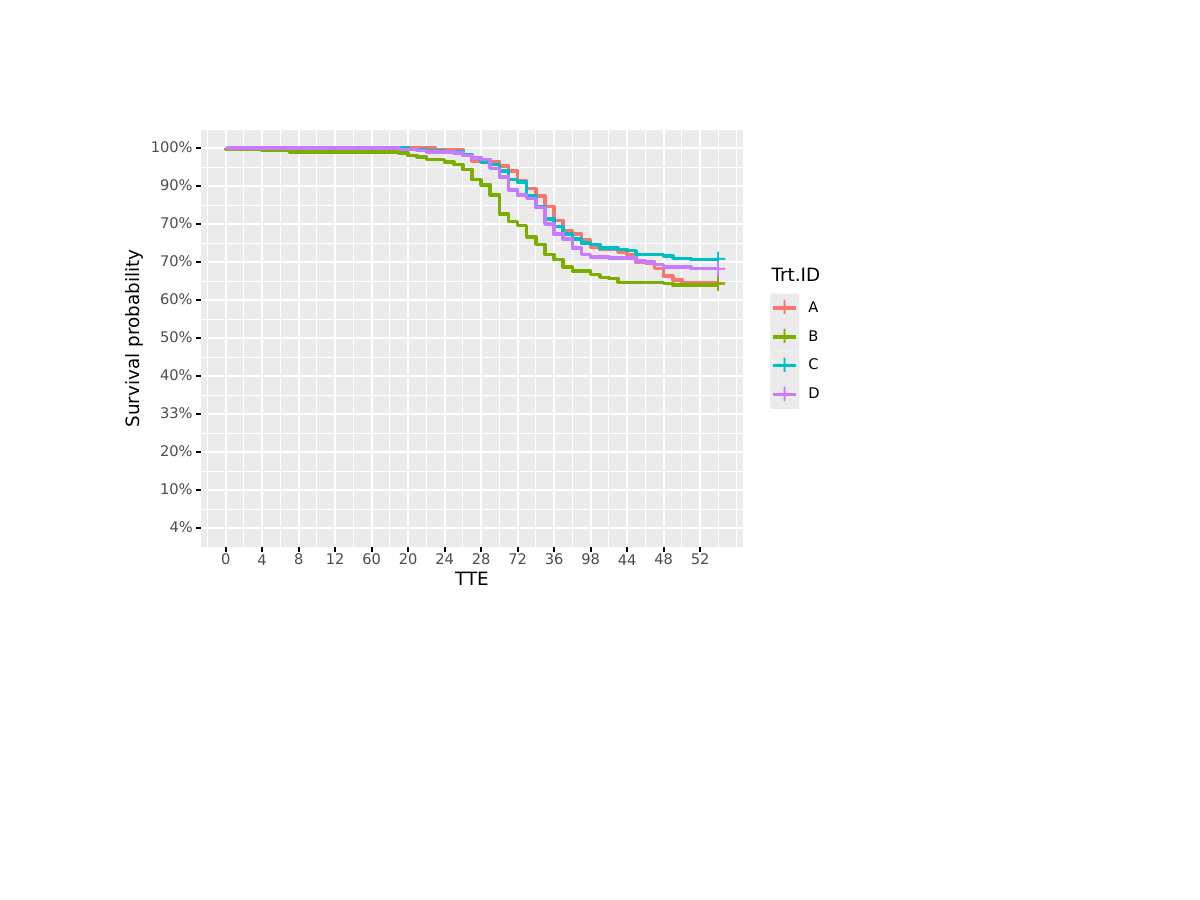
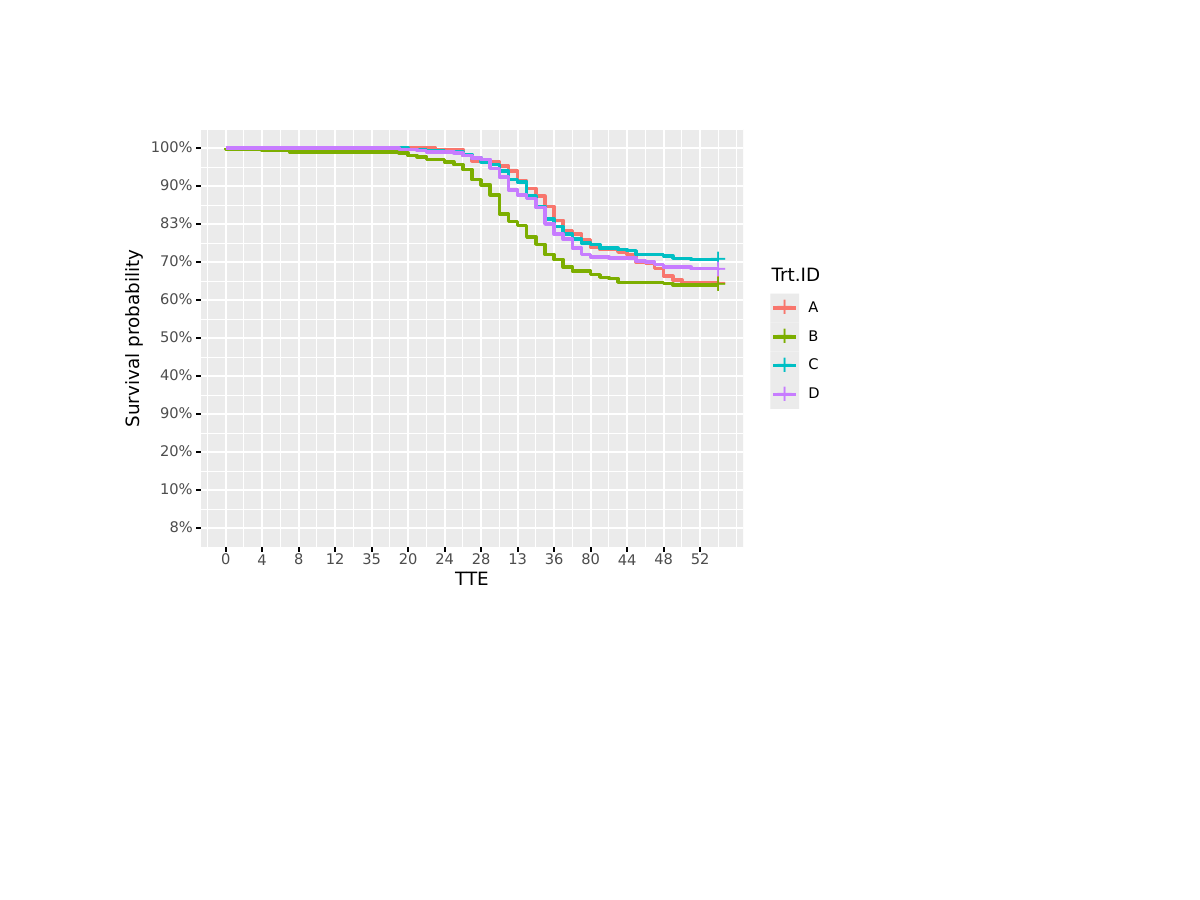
70%: 70% -> 83% (176, 223)
33%: 33% -> 90% (176, 414)
4%: 4% -> 8% (181, 528)
60: 60 -> 35 (372, 560)
72: 72 -> 13 (518, 560)
98: 98 -> 80 (591, 560)
